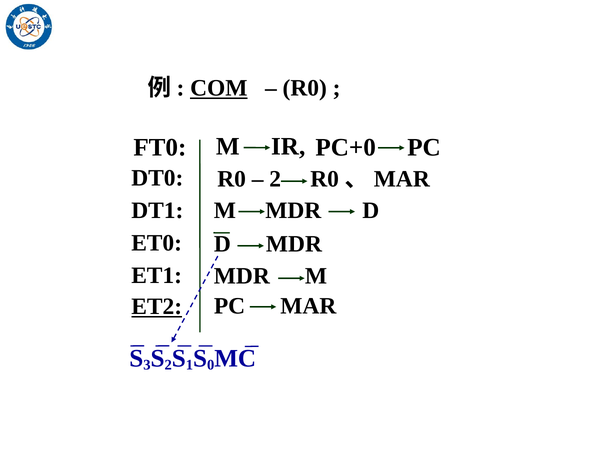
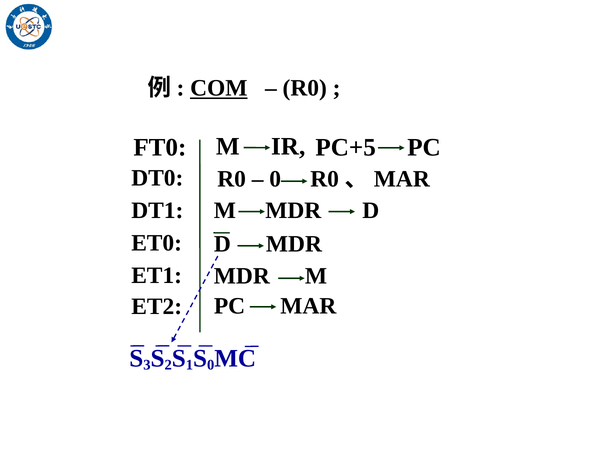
PC+0: PC+0 -> PC+5 (346, 148)
2: 2 -> 0 (275, 179)
ET2 underline: present -> none (157, 307)
